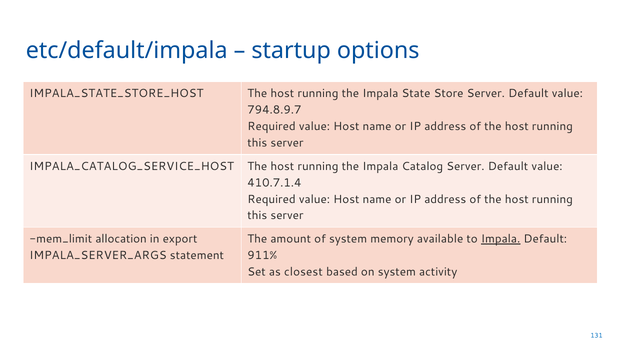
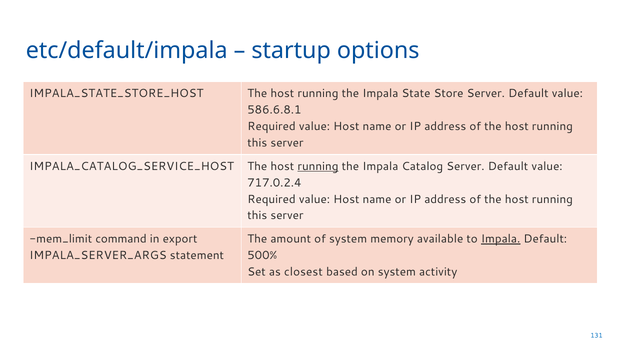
794.8.9.7: 794.8.9.7 -> 586.6.8.1 (274, 110)
running underline: none -> present (318, 166)
410.7.1.4: 410.7.1.4 -> 717.0.2.4 (274, 183)
allocation: allocation -> command (121, 239)
911%: 911% -> 500% (262, 255)
